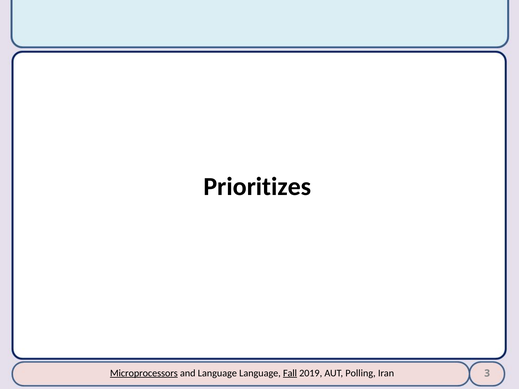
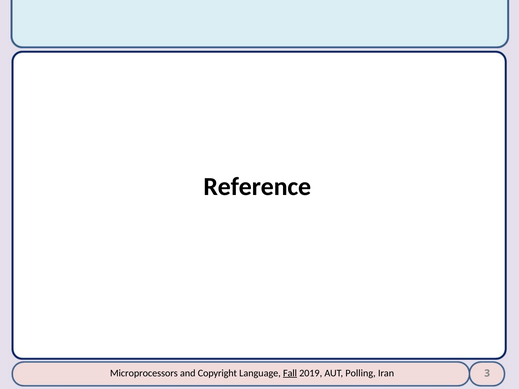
Prioritizes: Prioritizes -> Reference (257, 187)
Microprocessors underline: present -> none (144, 373)
and Language: Language -> Copyright (217, 373)
